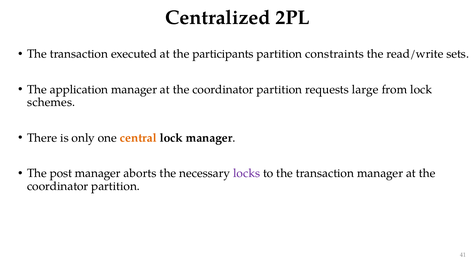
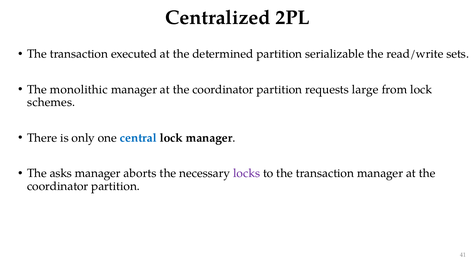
participants: participants -> determined (223, 54)
constraints: constraints -> serializable (335, 54)
application: application -> monolithic (79, 90)
central colour: orange -> blue (138, 138)
post: post -> asks (61, 173)
